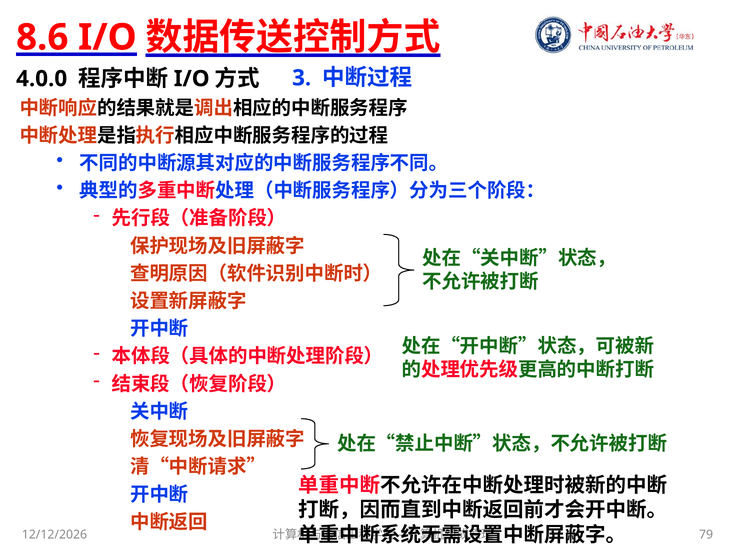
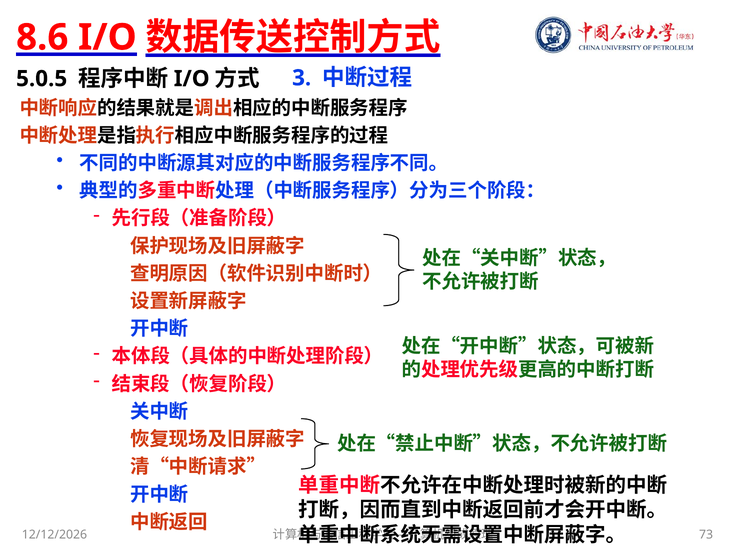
4.0.0: 4.0.0 -> 5.0.5 (42, 79)
79: 79 -> 73 (706, 534)
